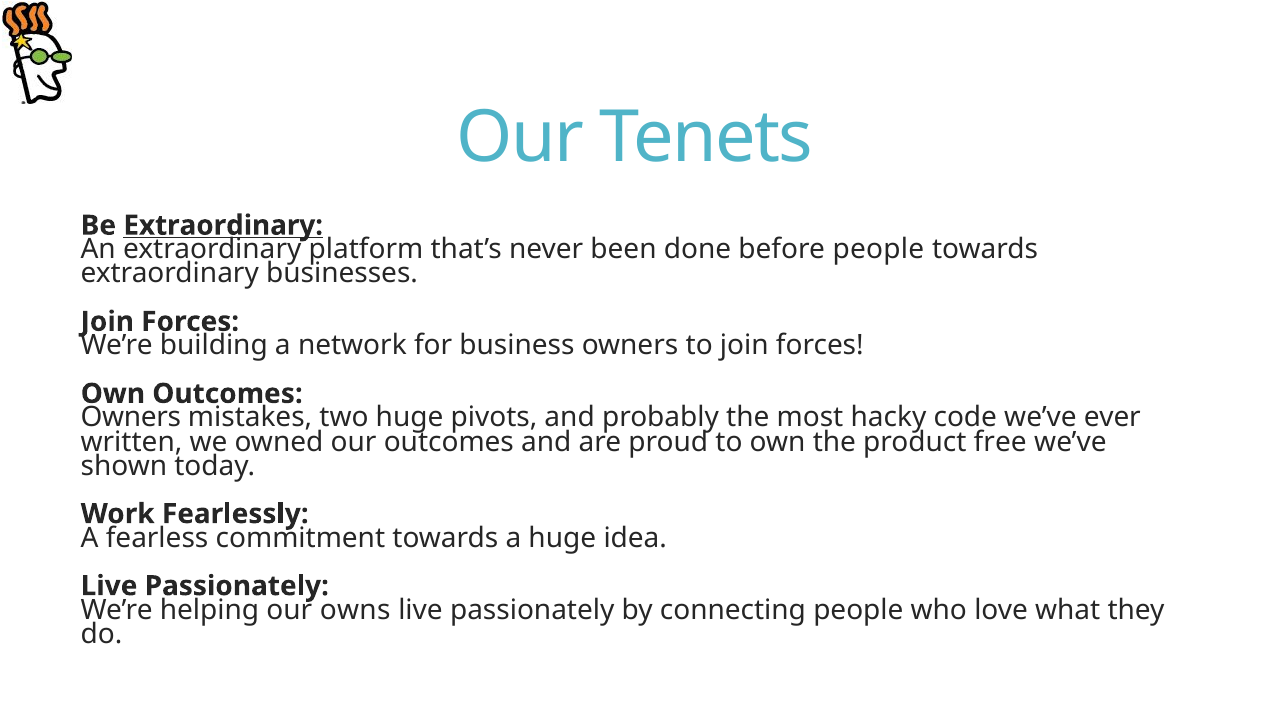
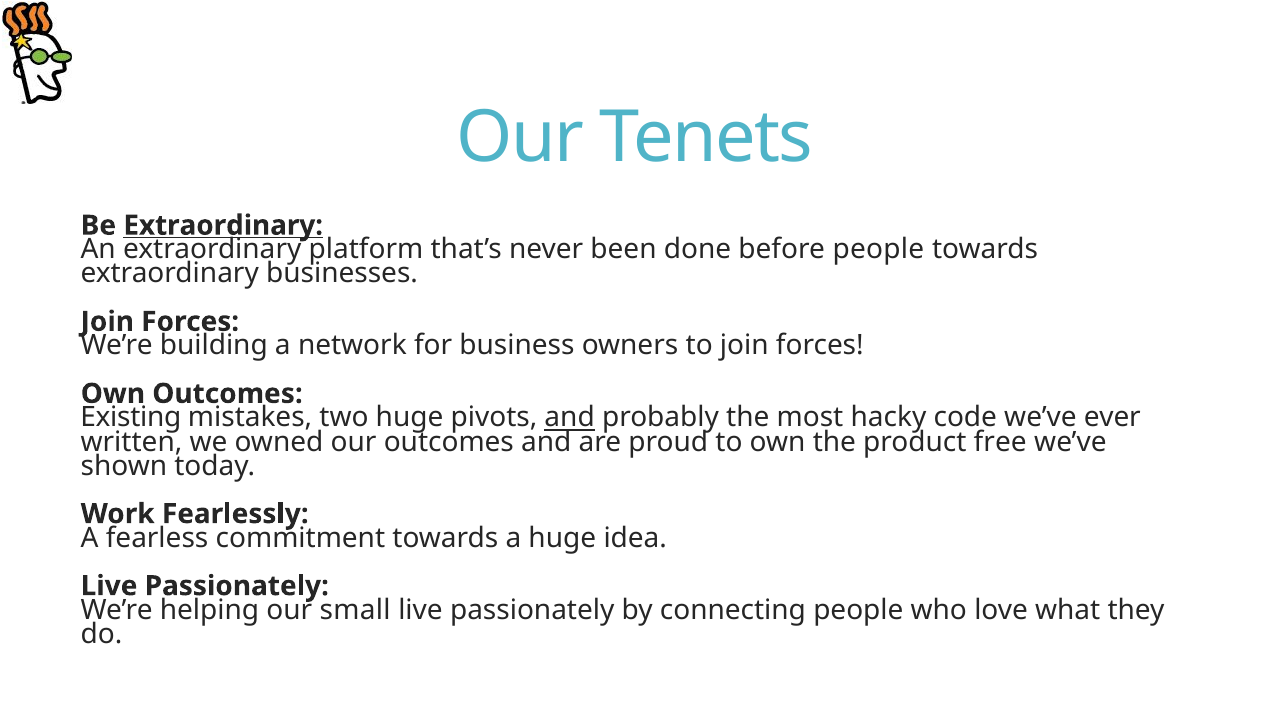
Owners: Owners -> Existing (131, 417)
and underline: none -> present (570, 417)
owns: owns -> small (355, 610)
